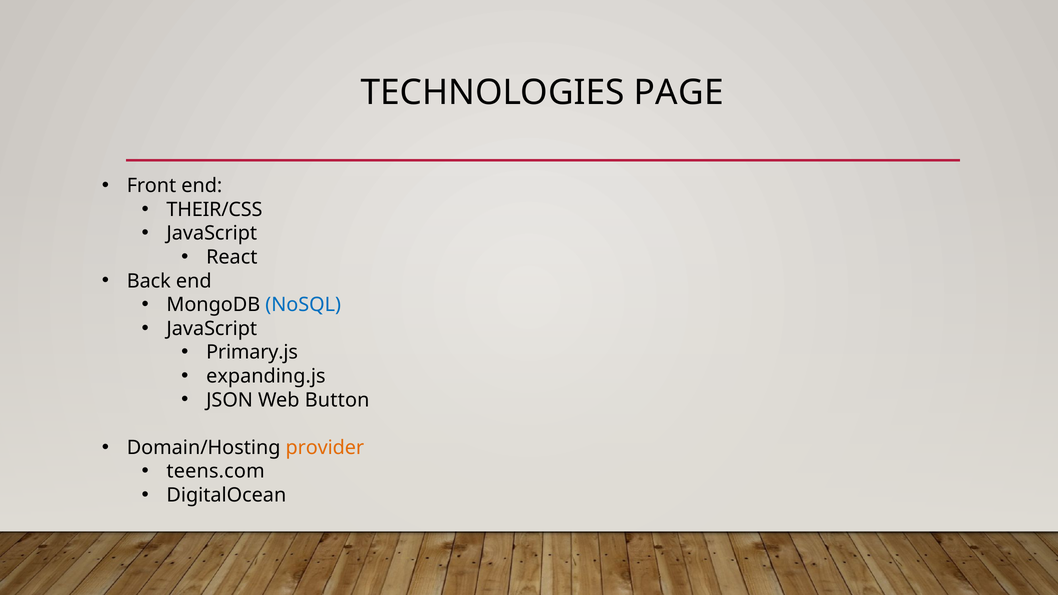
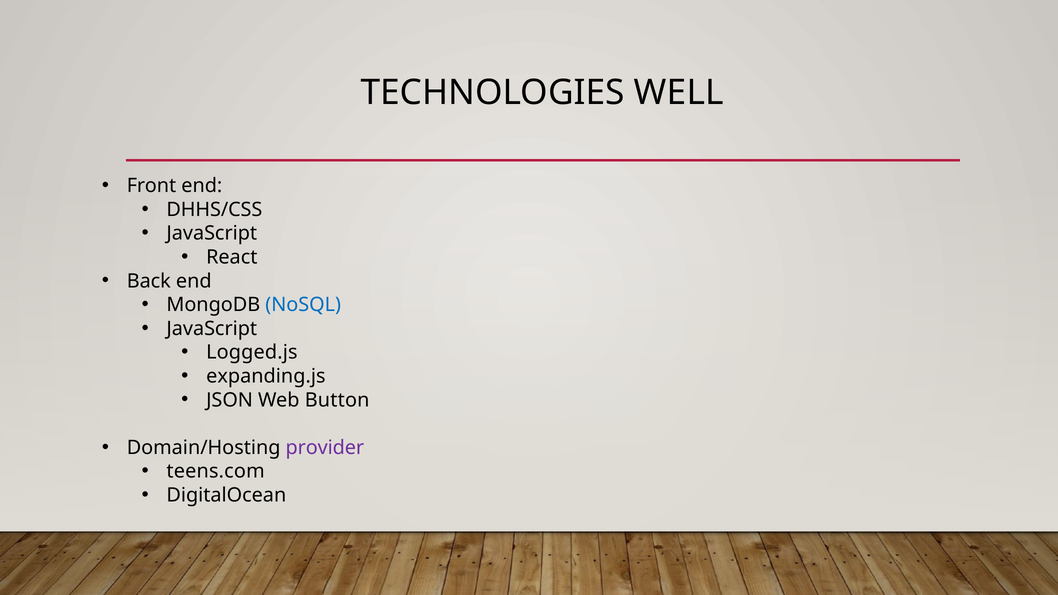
PAGE: PAGE -> WELL (679, 93)
THEIR/CSS: THEIR/CSS -> DHHS/CSS (214, 210)
Primary.js: Primary.js -> Logged.js (252, 352)
provider colour: orange -> purple (325, 448)
